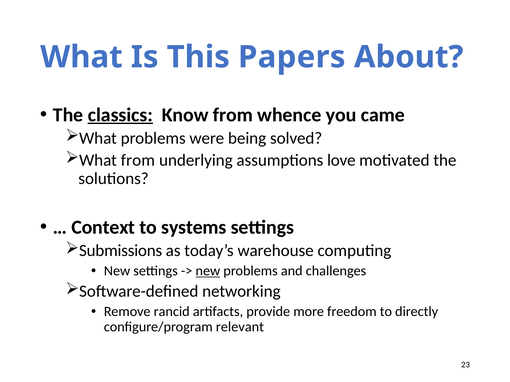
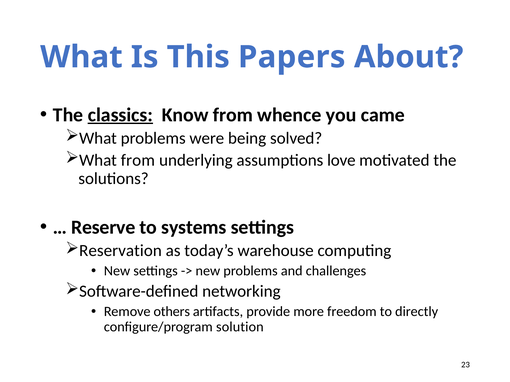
Context: Context -> Reserve (103, 227)
Submissions: Submissions -> Reservation (120, 251)
new underline: present -> none (208, 271)
rancid: rancid -> others (172, 312)
relevant: relevant -> solution (240, 327)
